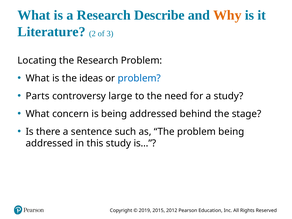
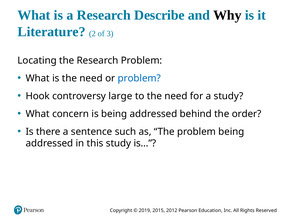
Why colour: orange -> black (227, 15)
is the ideas: ideas -> need (91, 78)
Parts: Parts -> Hook (38, 96)
stage: stage -> order (247, 114)
